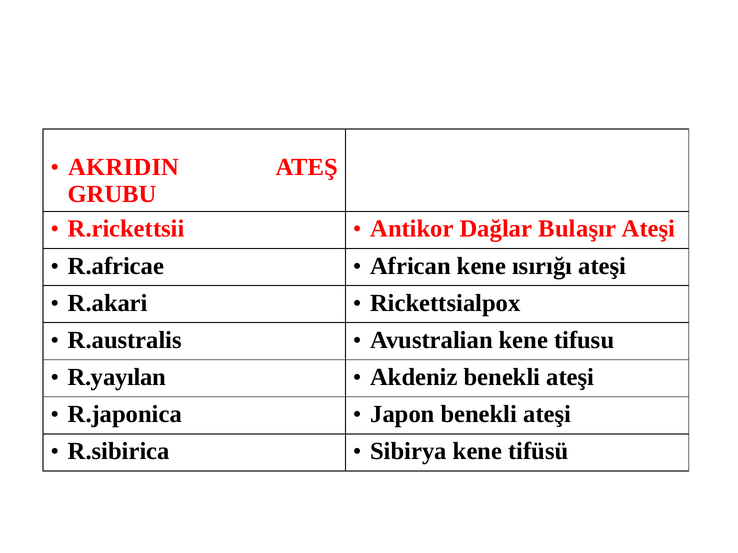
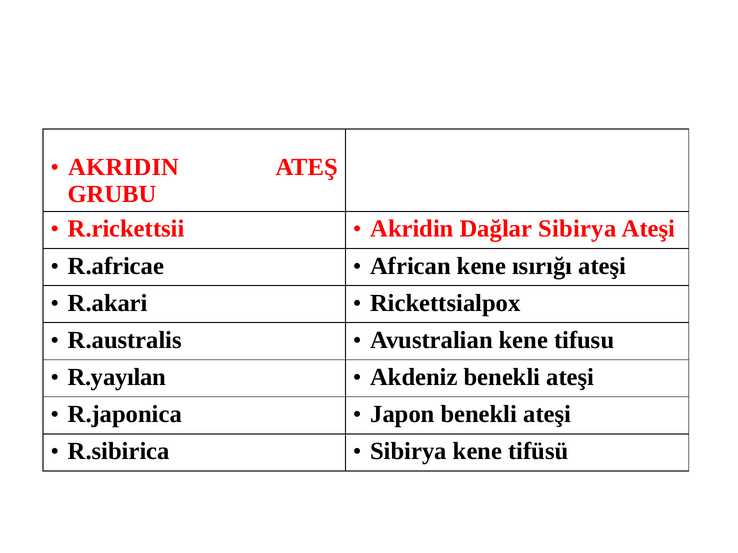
Antikor: Antikor -> Akridin (412, 229)
Dağlar Bulaşır: Bulaşır -> Sibirya (577, 229)
